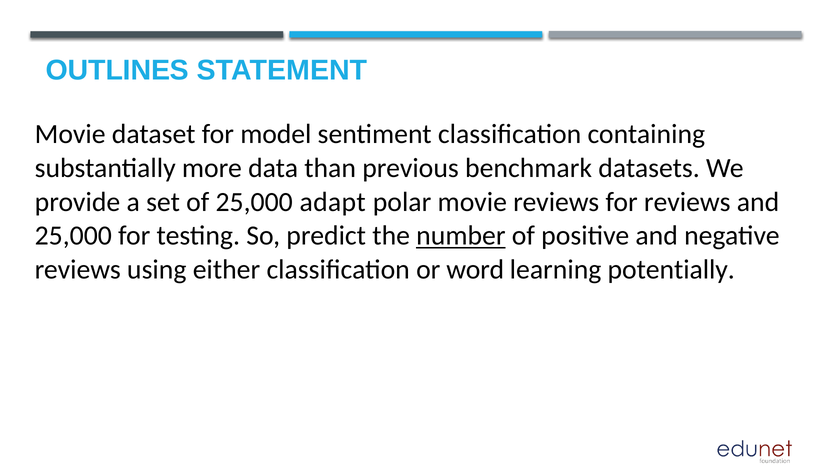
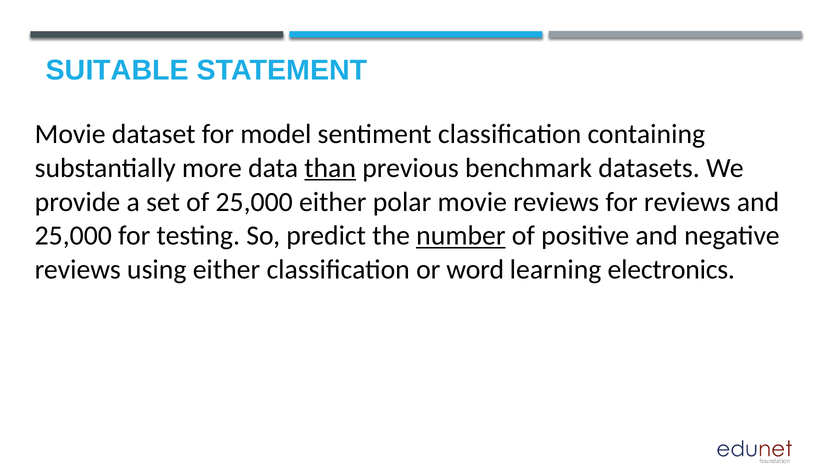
OUTLINES: OUTLINES -> SUITABLE (117, 70)
than underline: none -> present (330, 168)
25,000 adapt: adapt -> either (333, 202)
potentially: potentially -> electronics (671, 270)
